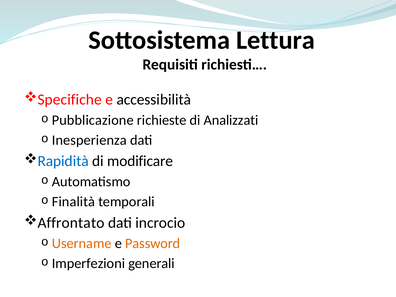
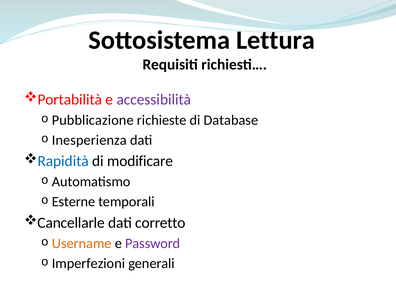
Specifiche: Specifiche -> Portabilità (70, 100)
accessibilità colour: black -> purple (154, 100)
Analizzati: Analizzati -> Database (231, 120)
Finalità: Finalità -> Esterne (74, 202)
Affrontato: Affrontato -> Cancellarle (71, 223)
incrocio: incrocio -> corretto (160, 223)
Password colour: orange -> purple (153, 243)
